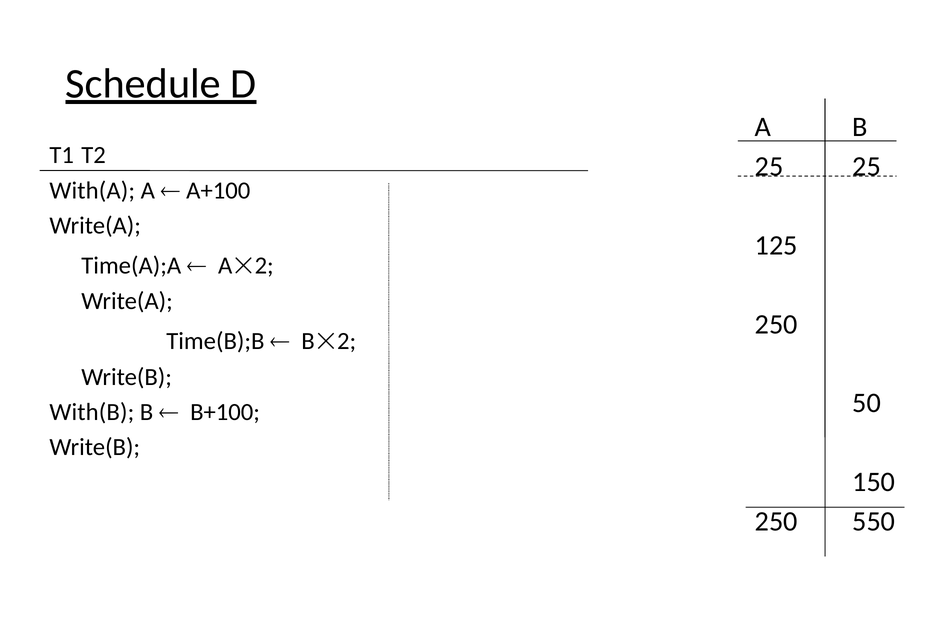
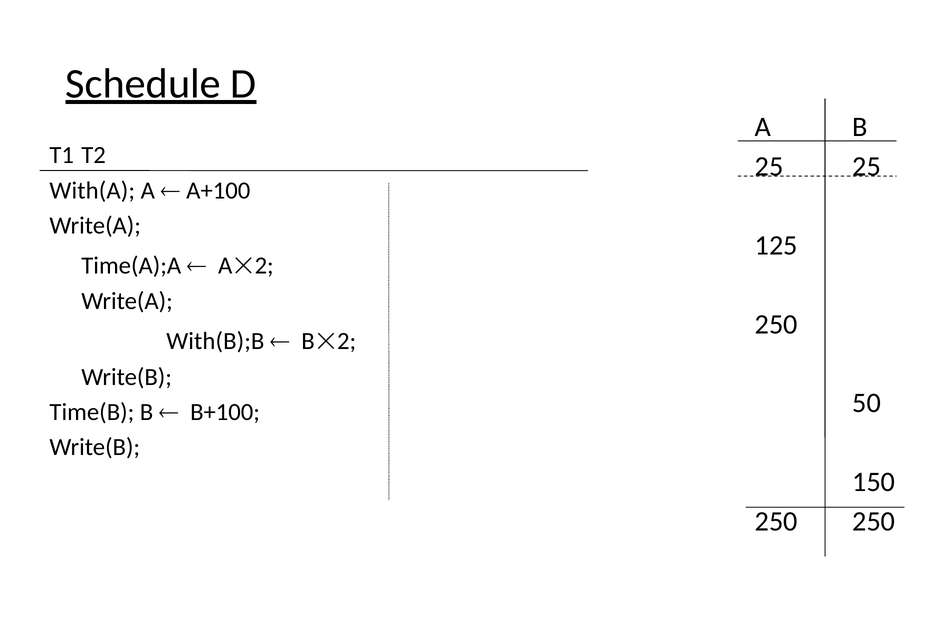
Time(B);B: Time(B);B -> With(B);B (215, 341)
With(B: With(B -> Time(B (92, 413)
250 550: 550 -> 250 (874, 522)
